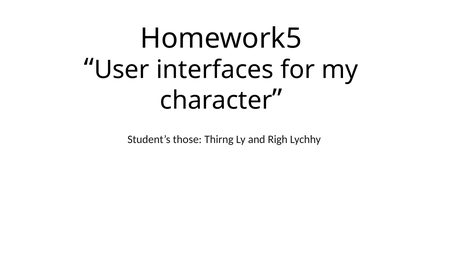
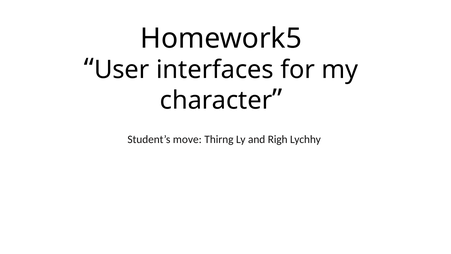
those: those -> move (187, 139)
